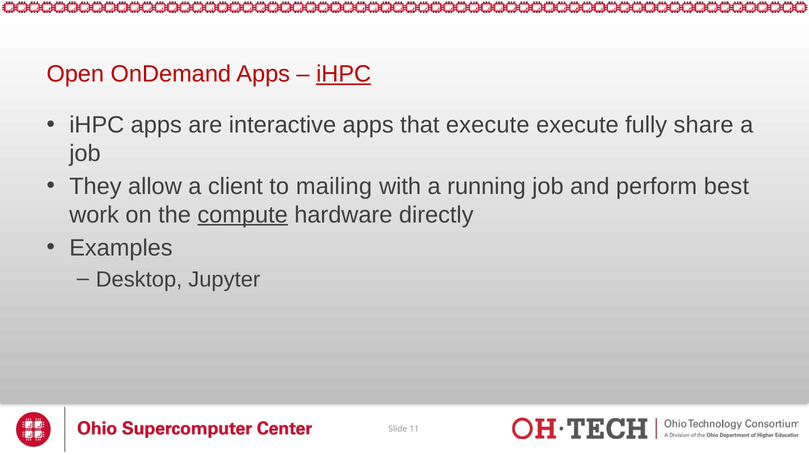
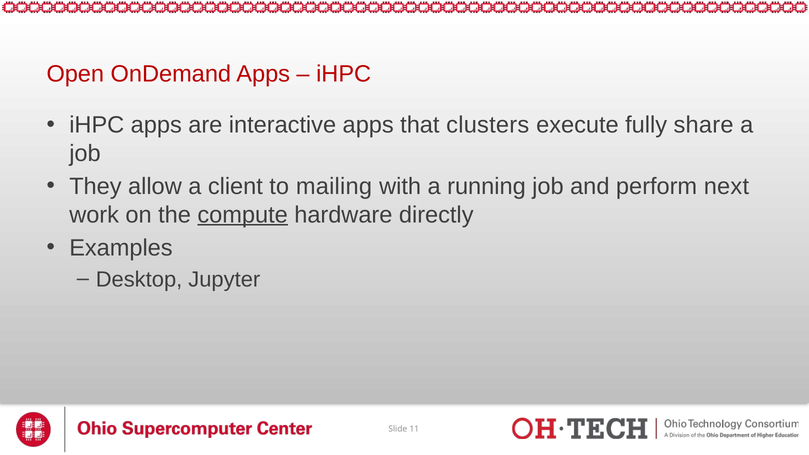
iHPC underline: present -> none (344, 74)
that execute: execute -> clusters (488, 125)
best: best -> next (726, 186)
